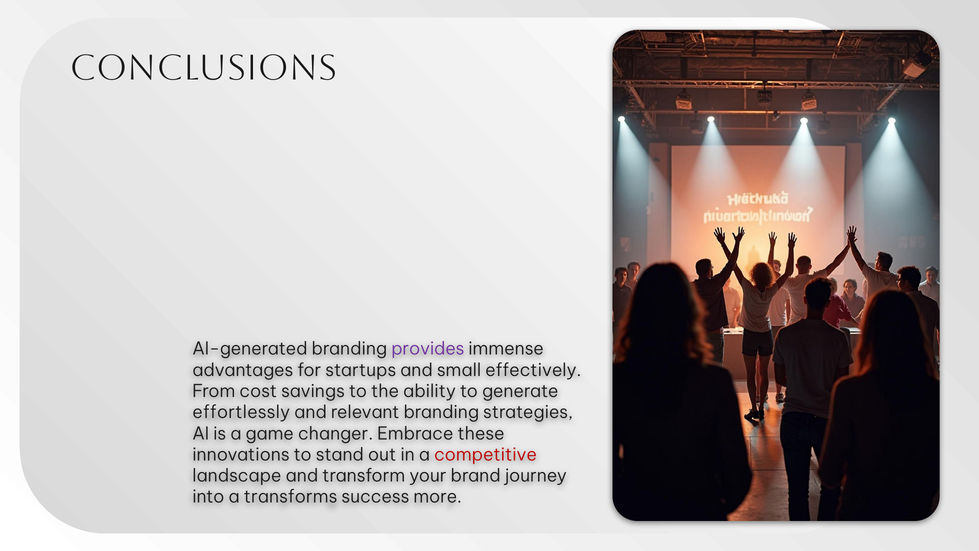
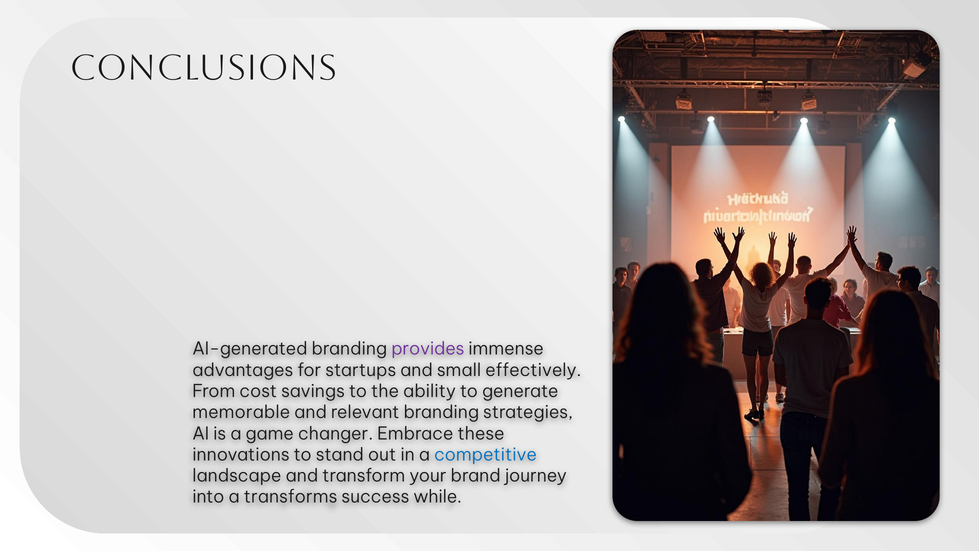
effortlessly: effortlessly -> memorable (241, 412)
competitive colour: red -> blue (485, 455)
more: more -> while (438, 497)
